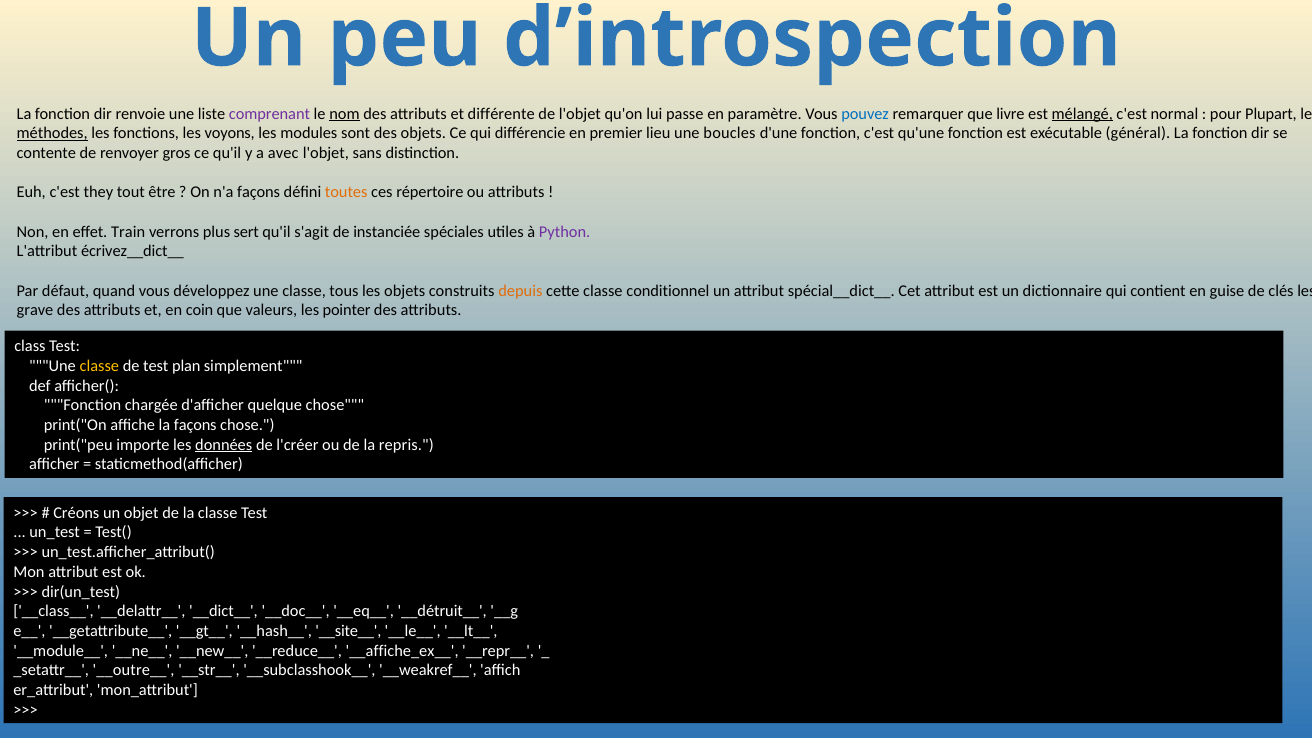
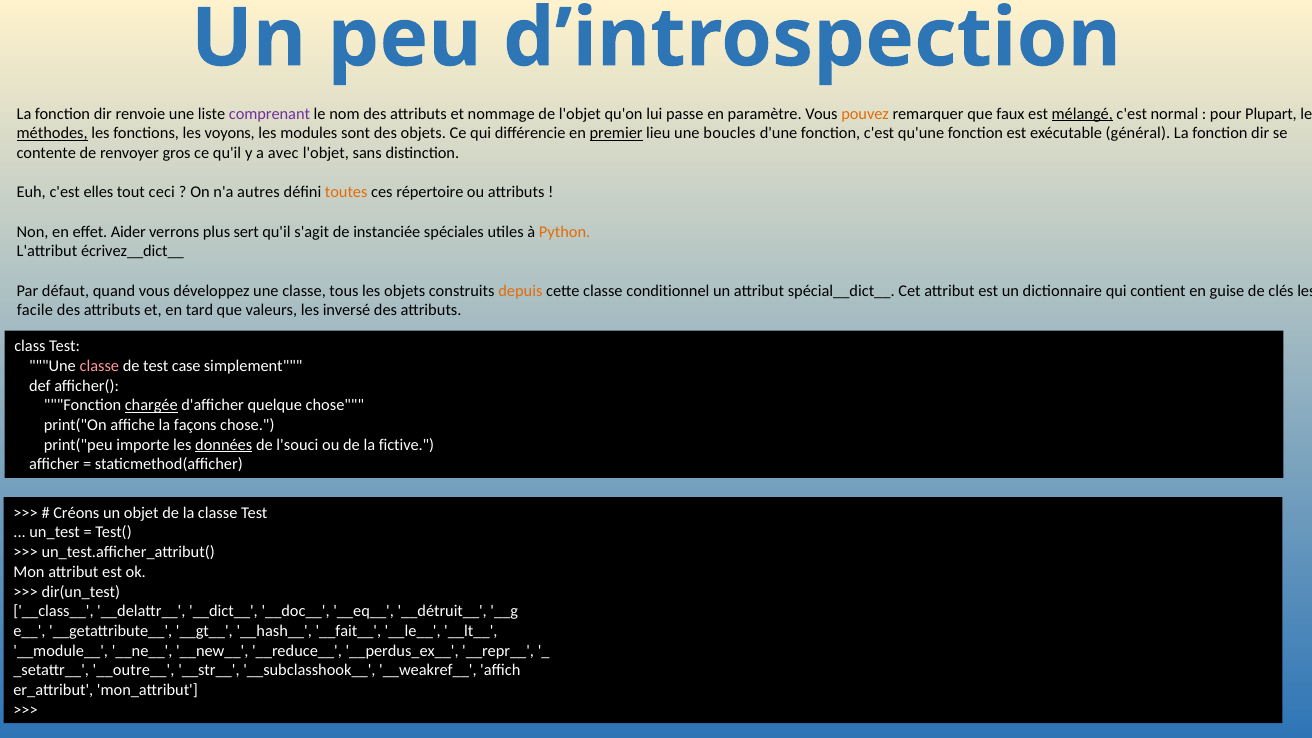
nom underline: present -> none (345, 114)
différente: différente -> nommage (501, 114)
pouvez colour: blue -> orange (865, 114)
livre: livre -> faux (1010, 114)
premier underline: none -> present (616, 133)
they: they -> elles (98, 192)
être: être -> ceci (162, 192)
n'a façons: façons -> autres (258, 192)
Train: Train -> Aider (128, 232)
Python colour: purple -> orange (565, 232)
grave: grave -> facile (35, 310)
coin: coin -> tard (199, 310)
pointer: pointer -> inversé (347, 310)
classe colour: yellow -> pink (99, 366)
plan: plan -> case (186, 366)
chargée underline: none -> present (151, 405)
l'créer: l'créer -> l'souci (297, 445)
repris: repris -> fictive (406, 445)
__site__: __site__ -> __fait__ (348, 631)
__affiche_ex__: __affiche_ex__ -> __perdus_ex__ (402, 651)
